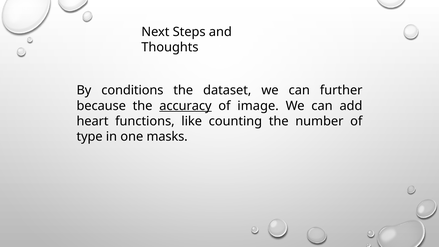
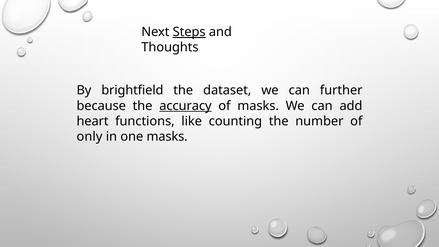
Steps underline: none -> present (189, 32)
conditions: conditions -> brightfield (132, 90)
of image: image -> masks (258, 106)
type: type -> only (89, 137)
